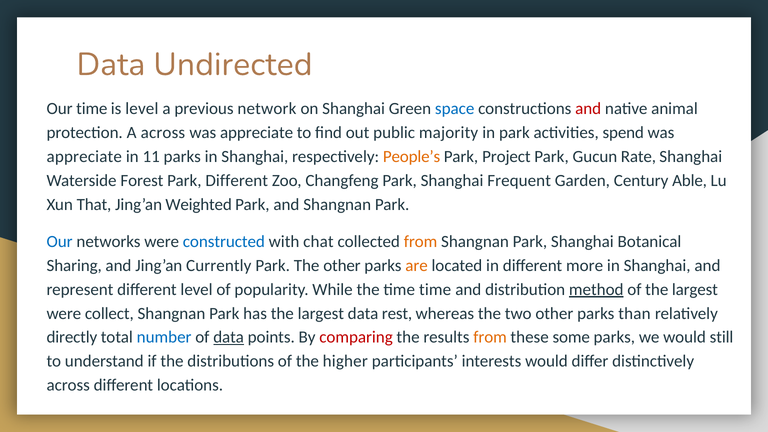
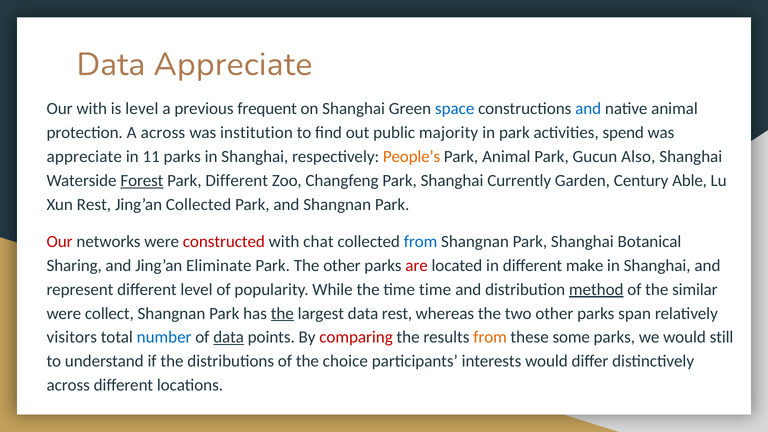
Data Undirected: Undirected -> Appreciate (233, 64)
Our time: time -> with (92, 109)
network: network -> frequent (267, 109)
and colour: red -> blue (588, 109)
appreciate: appreciate -> institution (256, 133)
Park Project: Project -> Animal (506, 157)
Rate: Rate -> Also (638, 157)
Forest underline: none -> present (142, 181)
Frequent: Frequent -> Currently (519, 181)
Xun That: That -> Rest (94, 205)
Jing’an Weighted: Weighted -> Collected (199, 205)
Our colour: blue -> red (60, 241)
constructed colour: blue -> red (224, 241)
from colour: orange -> blue (421, 241)
Currently: Currently -> Eliminate (219, 265)
are colour: orange -> red (417, 265)
more: more -> make (585, 265)
of the largest: largest -> similar (695, 289)
the underline: none -> present (282, 313)
than: than -> span (635, 313)
directly: directly -> visitors (72, 337)
higher: higher -> choice (345, 361)
